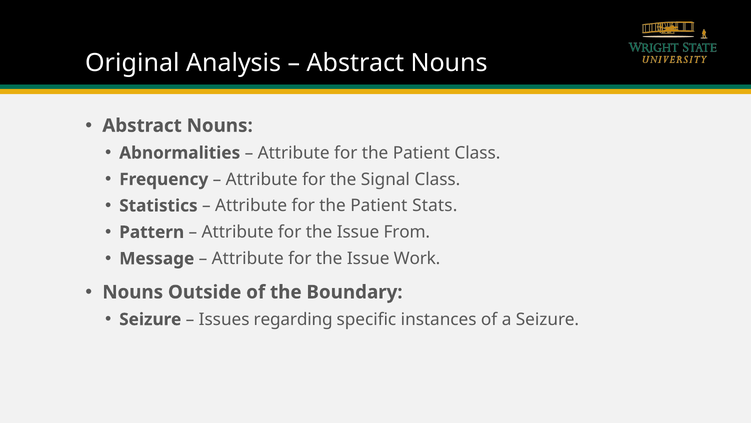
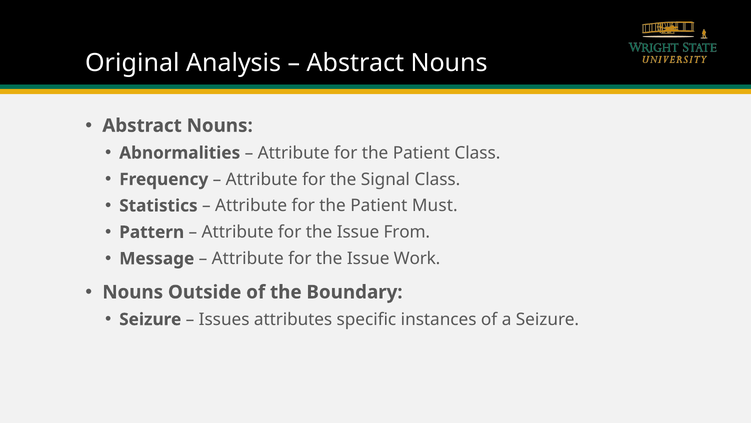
Stats: Stats -> Must (435, 206)
regarding: regarding -> attributes (293, 319)
